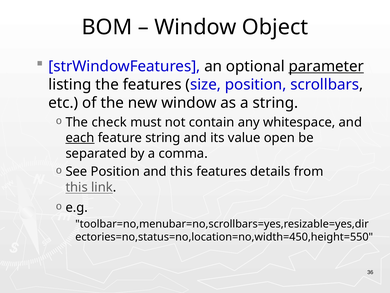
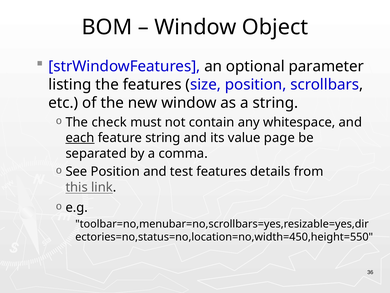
parameter underline: present -> none (326, 66)
open: open -> page (279, 138)
and this: this -> test (181, 171)
